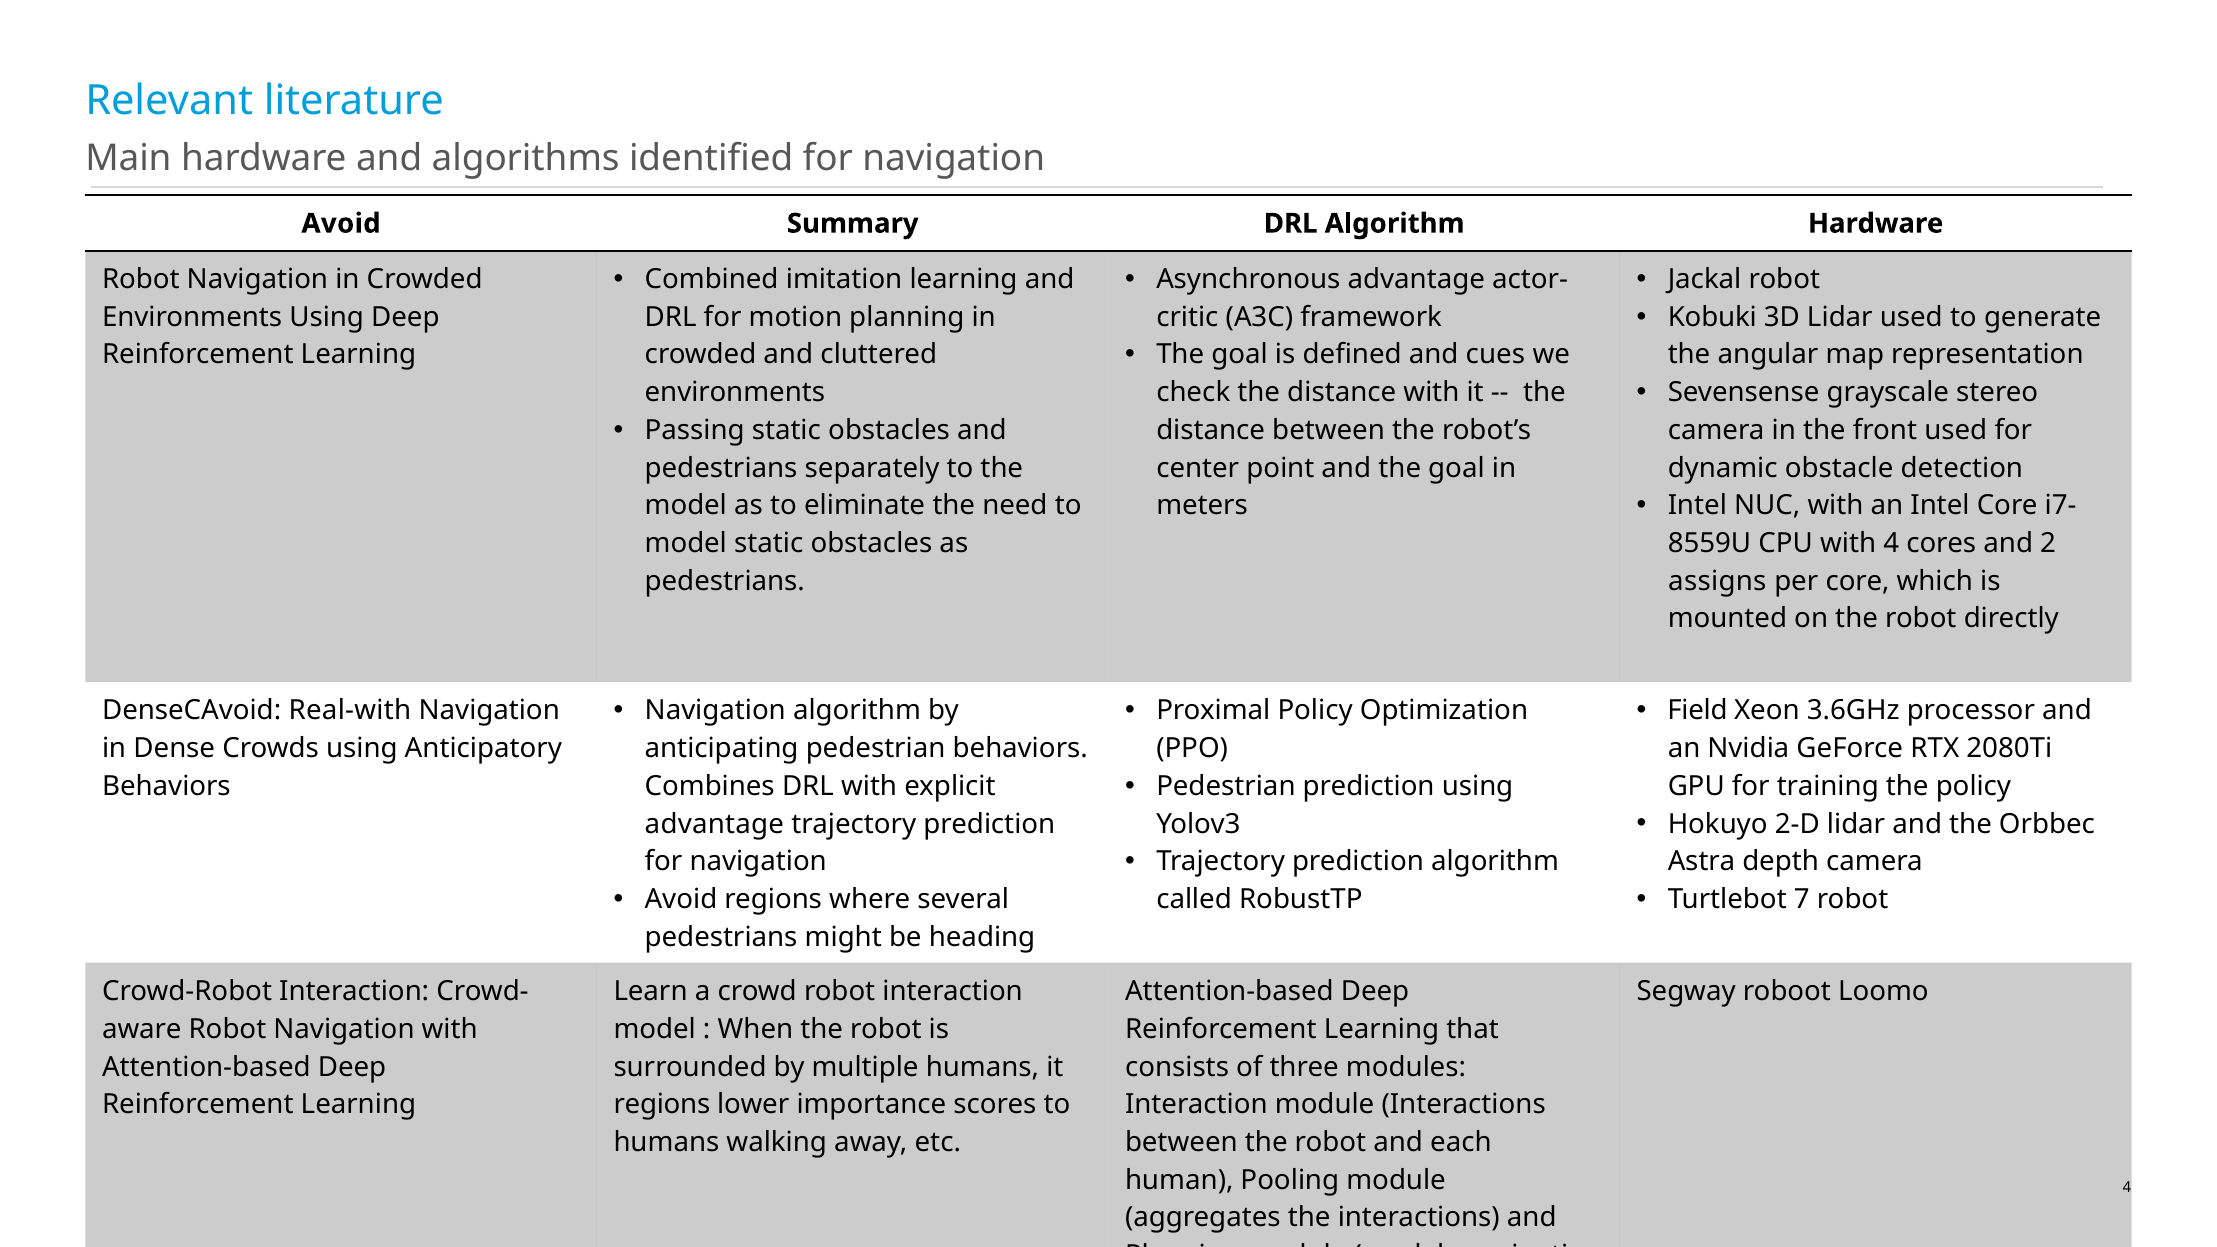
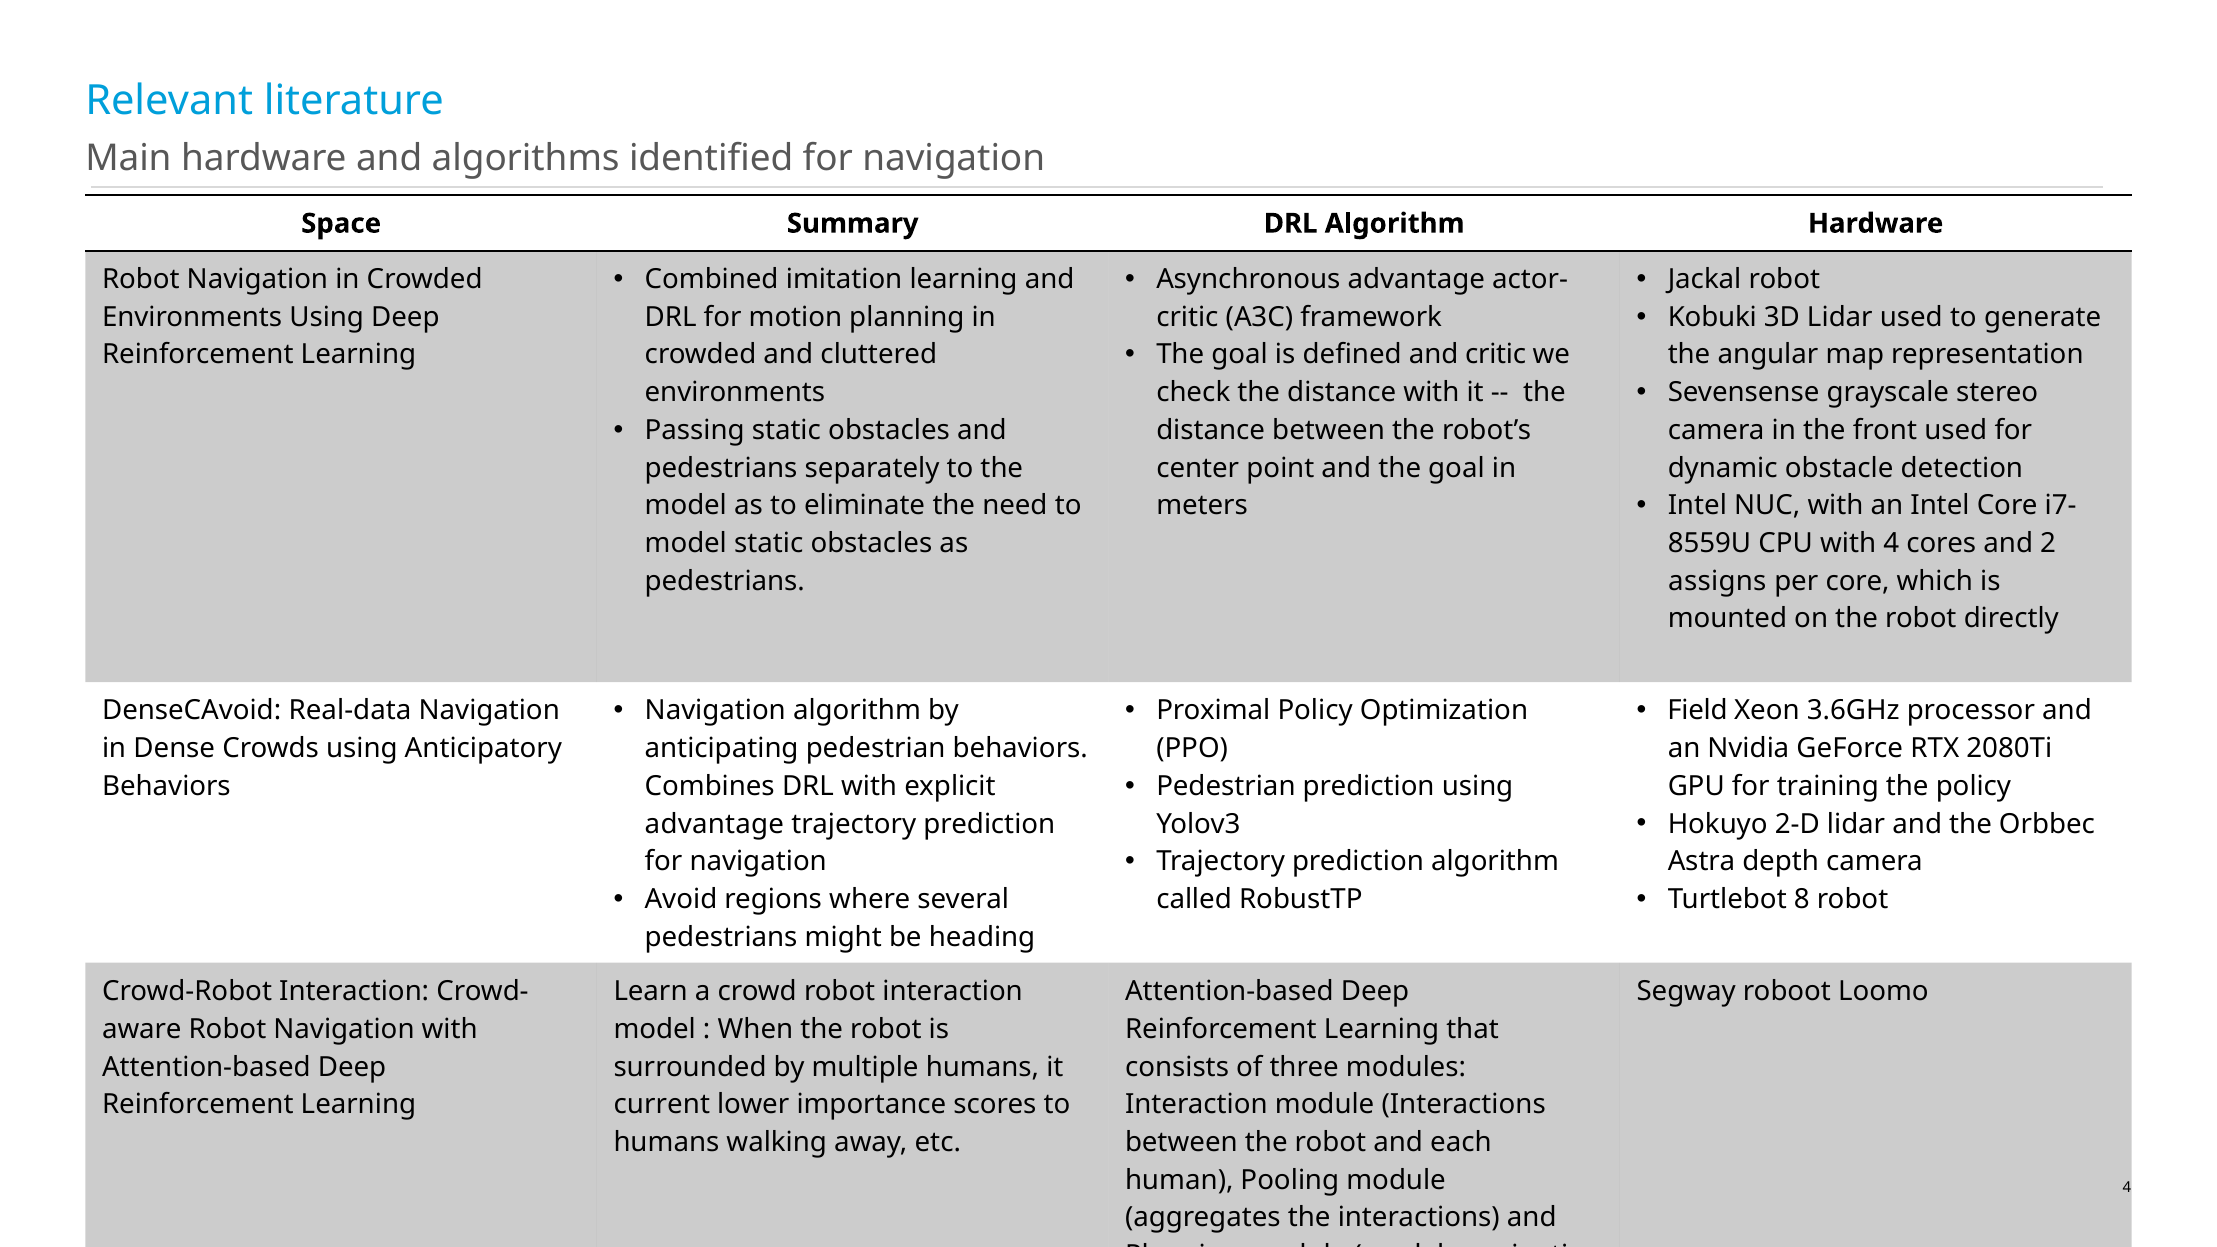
Avoid: Avoid -> Space (341, 224)
and cues: cues -> critic (1496, 355)
Real-with: Real-with -> Real-data (350, 711)
7: 7 -> 8 (1802, 899)
regions: regions -> current (662, 1105)
